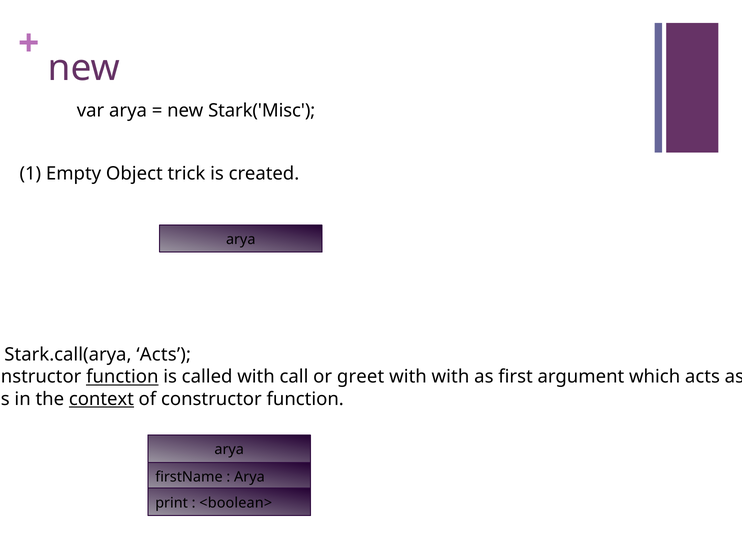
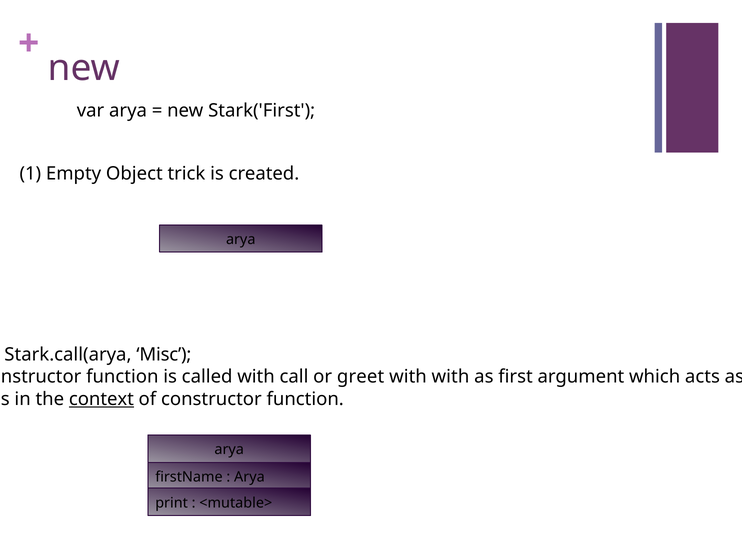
Stark('Misc: Stark('Misc -> Stark('First (262, 111)
Stark.call(arya Acts: Acts -> Misc (164, 355)
function underline: present -> none (122, 377)
<boolean>: <boolean> -> <mutable> (236, 503)
